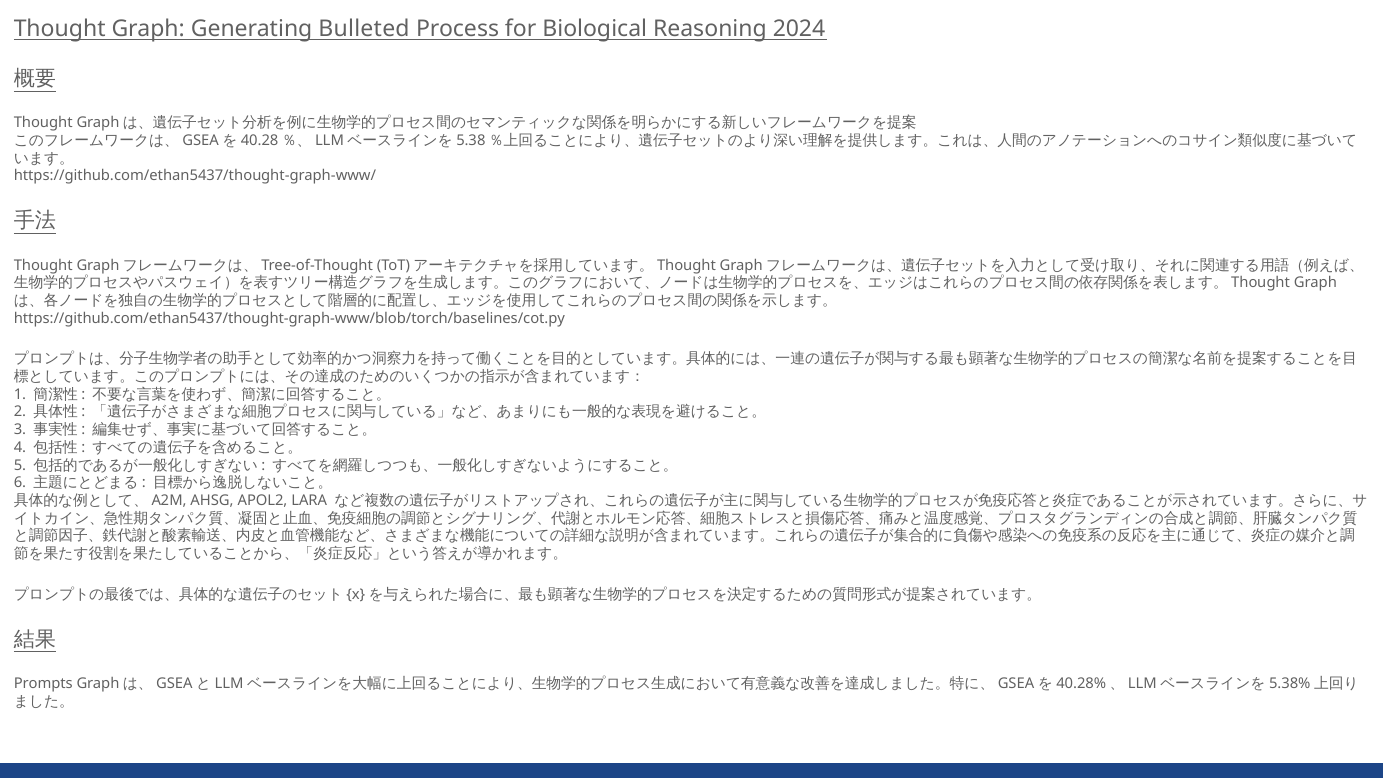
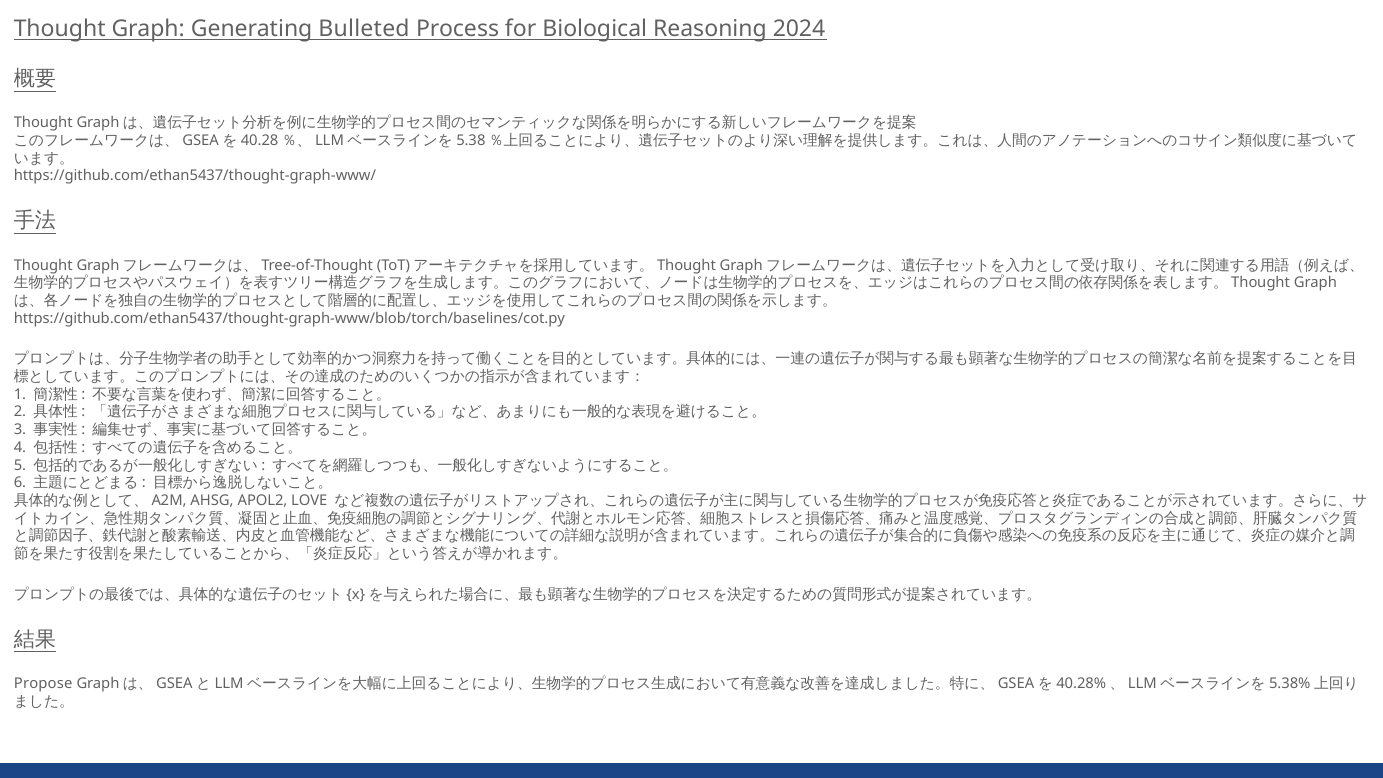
LARA: LARA -> LOVE (309, 501)
Prompts: Prompts -> Propose (43, 684)
